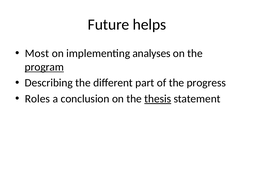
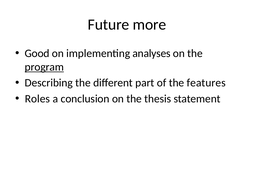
helps: helps -> more (149, 25)
Most: Most -> Good (37, 53)
progress: progress -> features (206, 83)
thesis underline: present -> none (158, 98)
